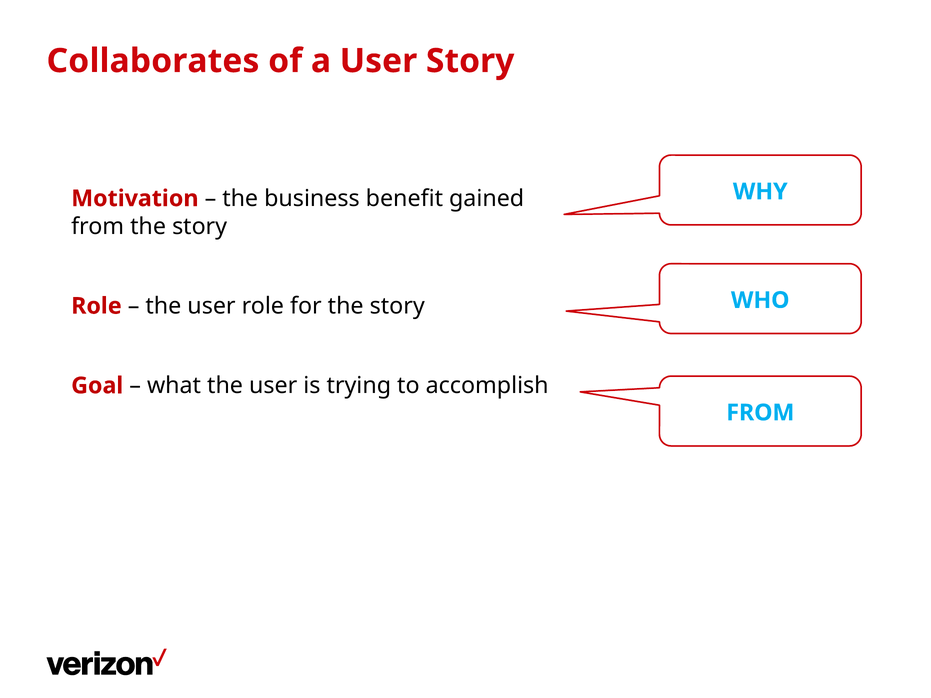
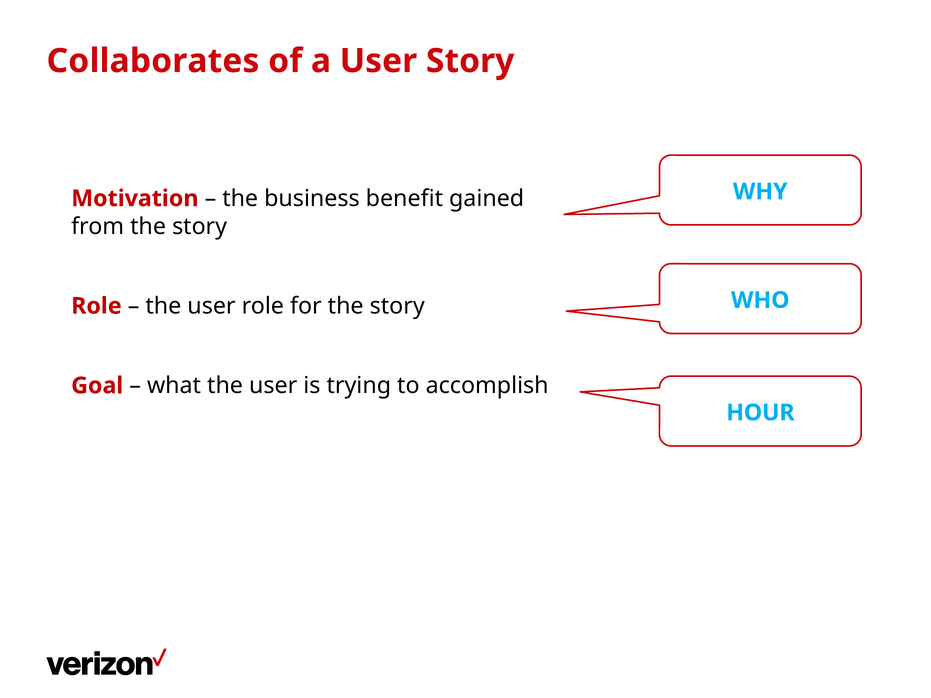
FROM: FROM -> HOUR (760, 413)
